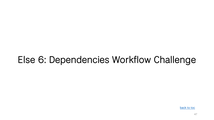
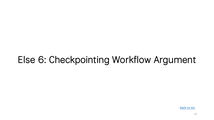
Dependencies: Dependencies -> Checkpointing (79, 60)
Challenge: Challenge -> Argument (175, 60)
